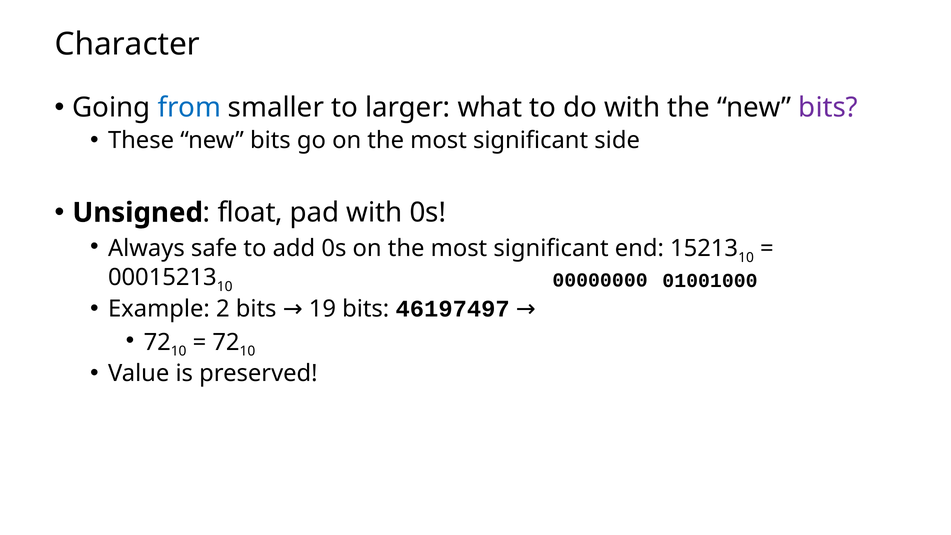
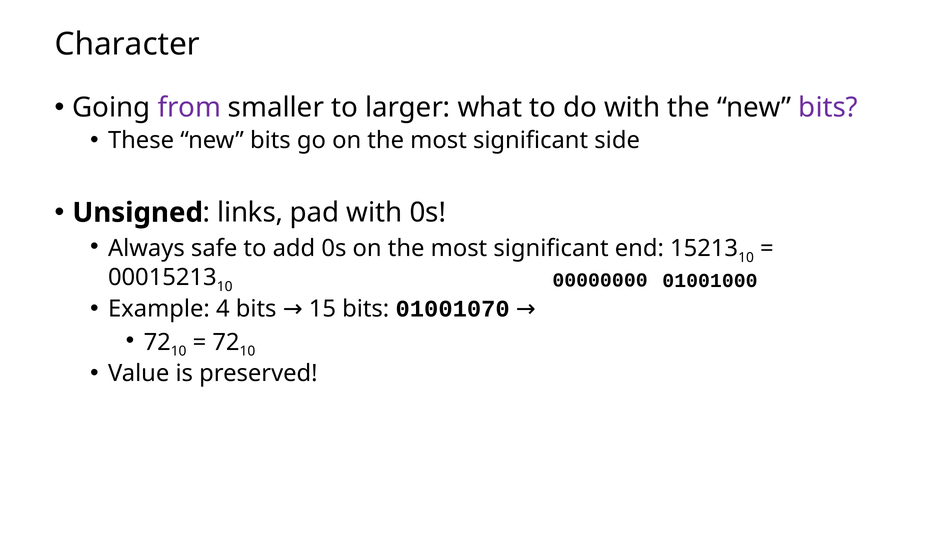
from colour: blue -> purple (189, 108)
float: float -> links (250, 213)
2: 2 -> 4 (223, 309)
19: 19 -> 15 (322, 309)
46197497: 46197497 -> 01001070 (453, 309)
